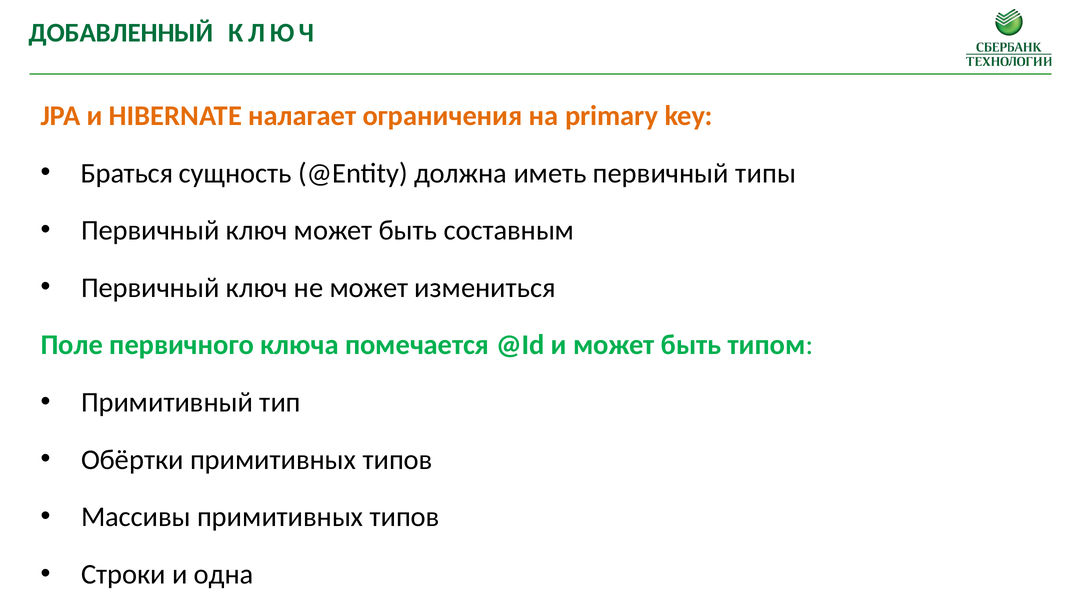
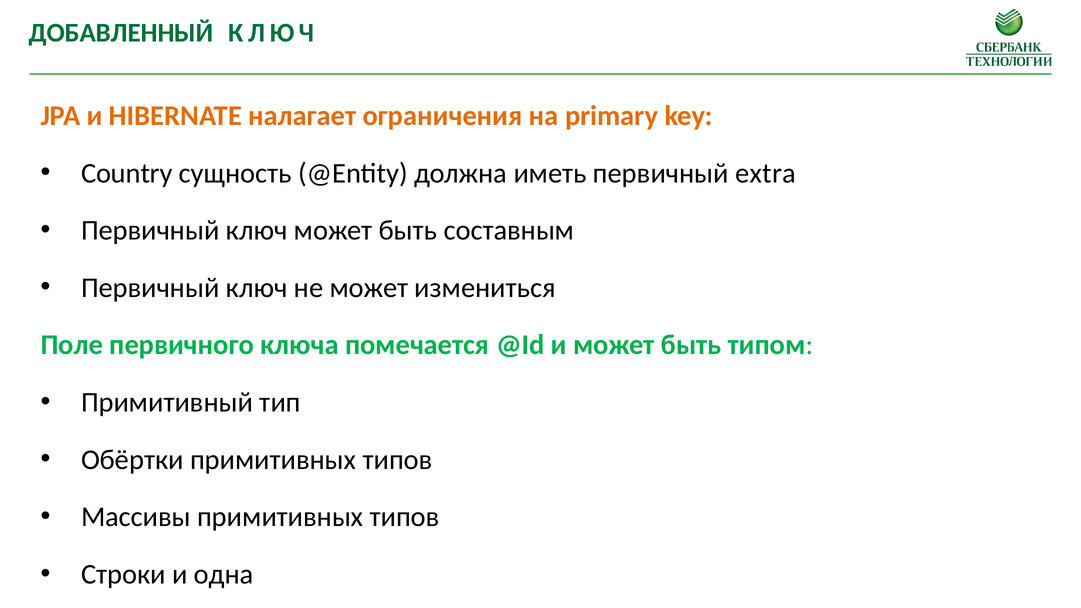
Браться: Браться -> Country (127, 173)
типы: типы -> extra (766, 173)
